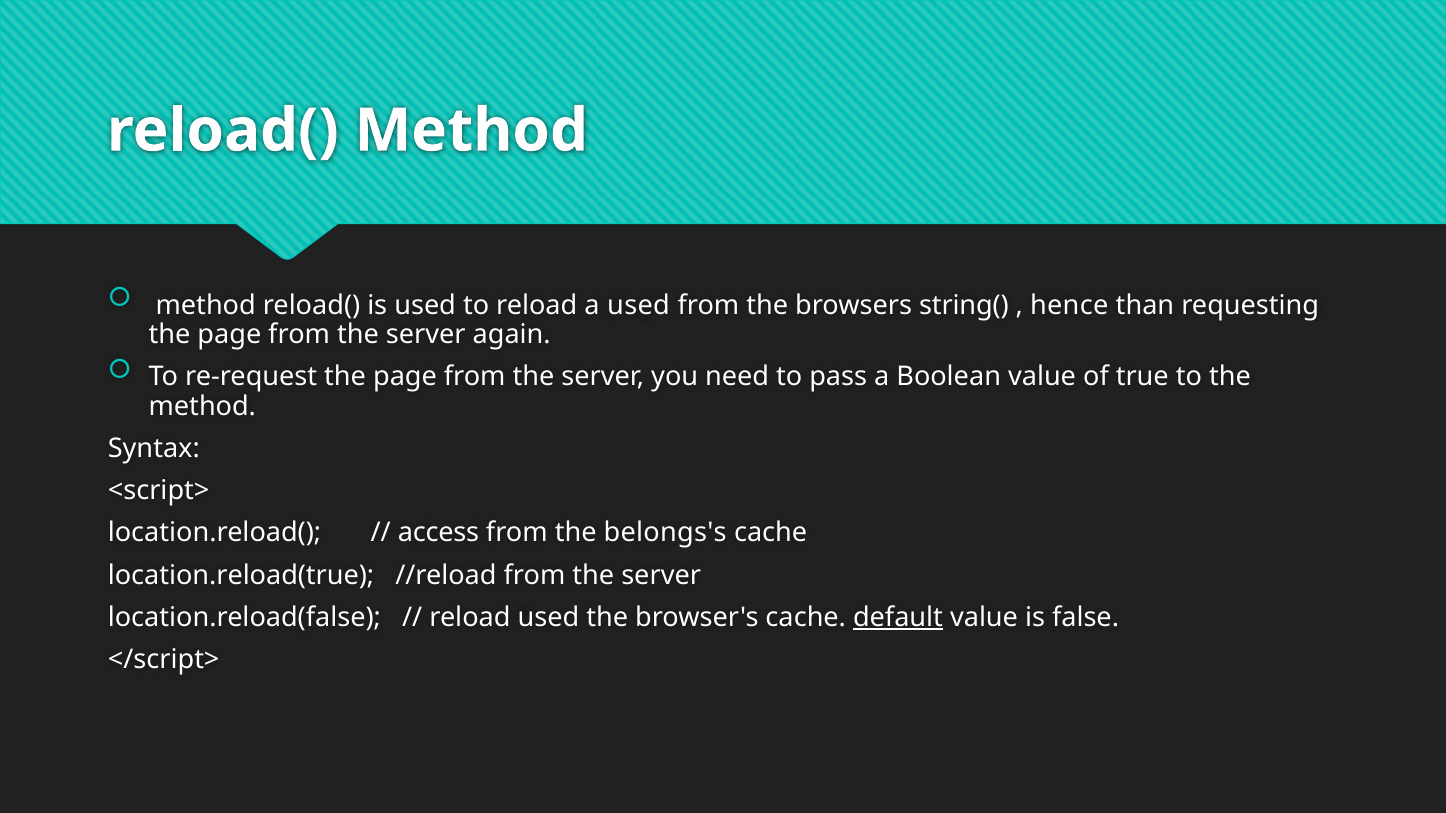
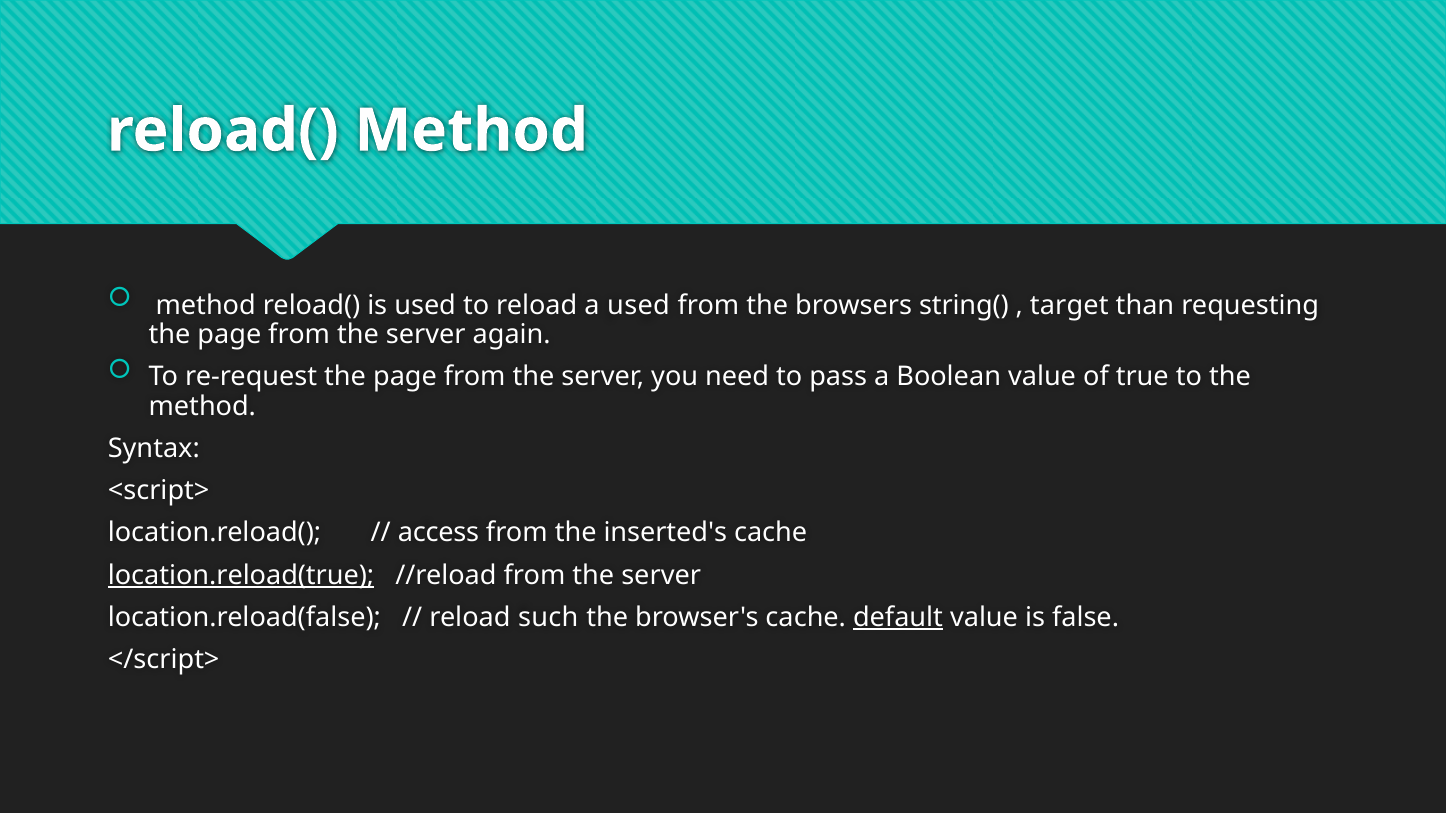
hence: hence -> target (1069, 305)
belongs's: belongs's -> inserted's (665, 533)
location.reload(true underline: none -> present (241, 575)
reload used: used -> such (548, 618)
